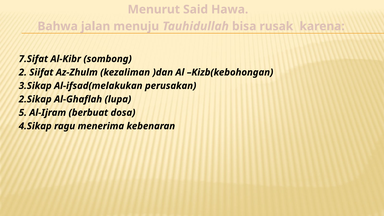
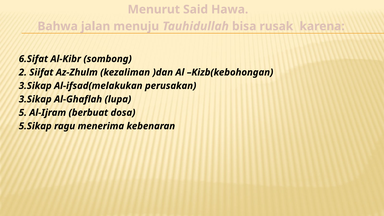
7.Sifat: 7.Sifat -> 6.Sifat (33, 59)
2.Sikap: 2.Sikap -> 3.Sikap (35, 99)
4.Sikap: 4.Sikap -> 5.Sikap (35, 126)
